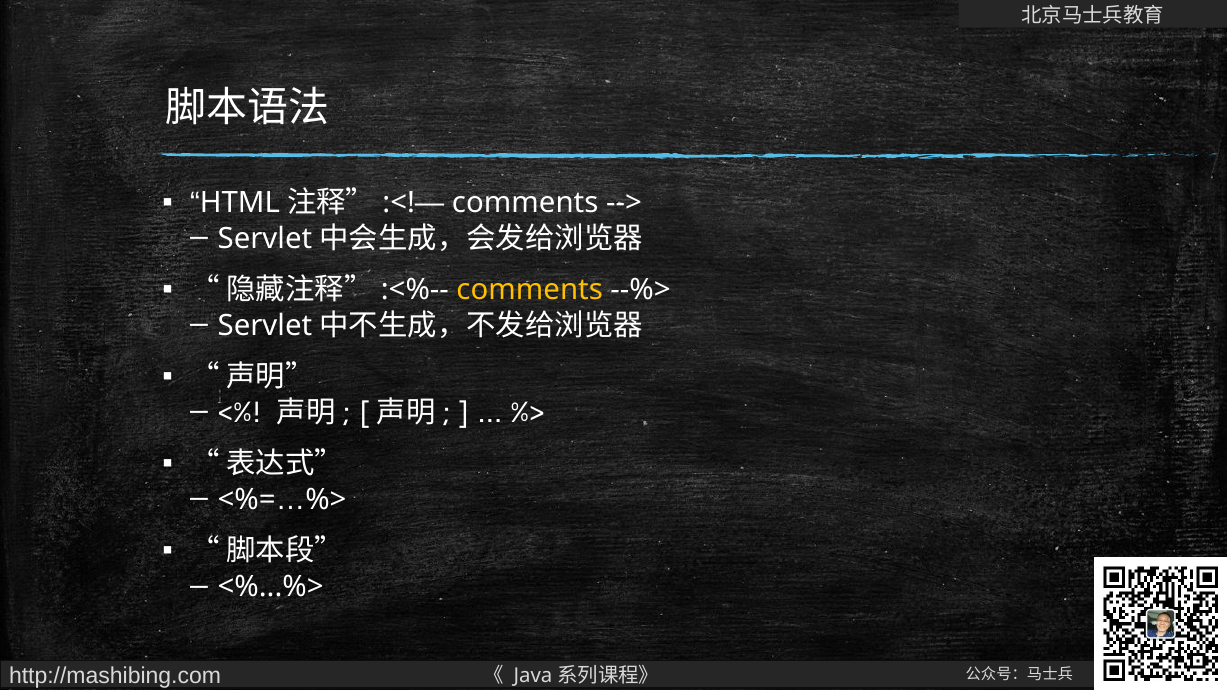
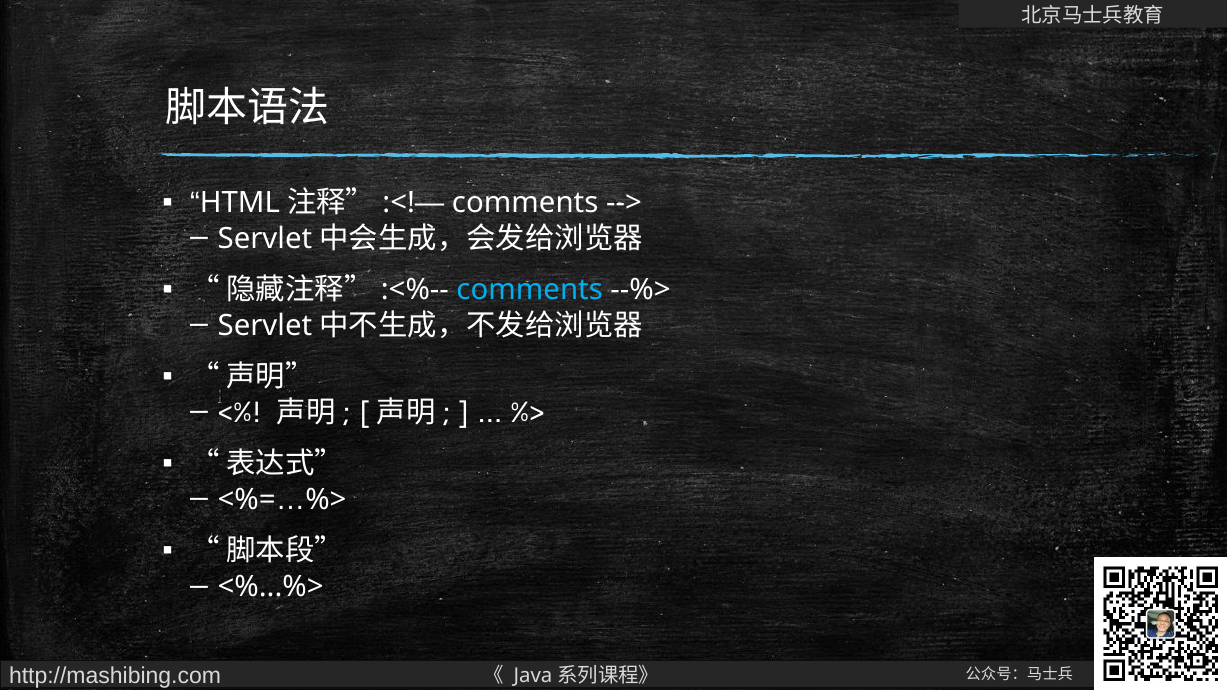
comments colour: yellow -> light blue (530, 290)
